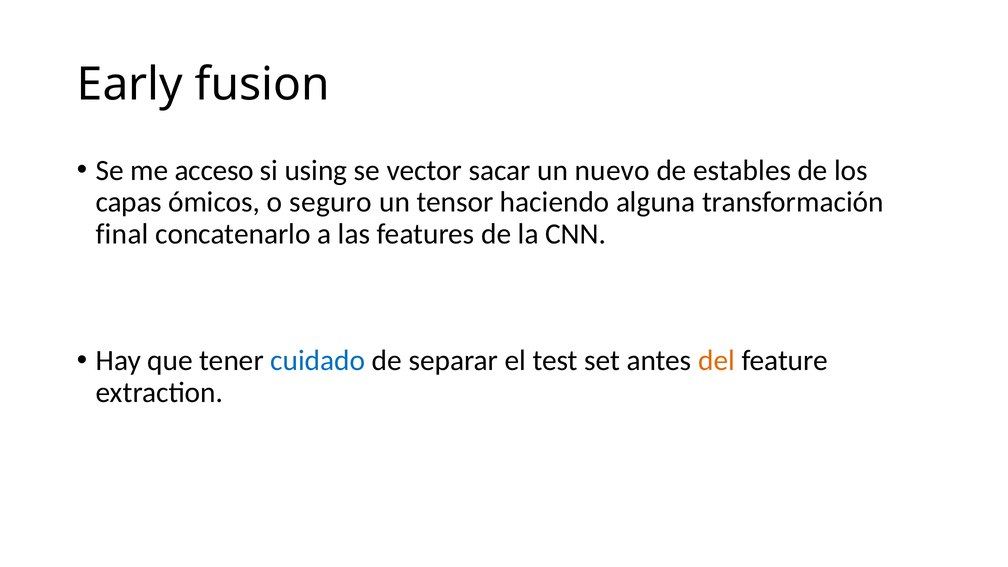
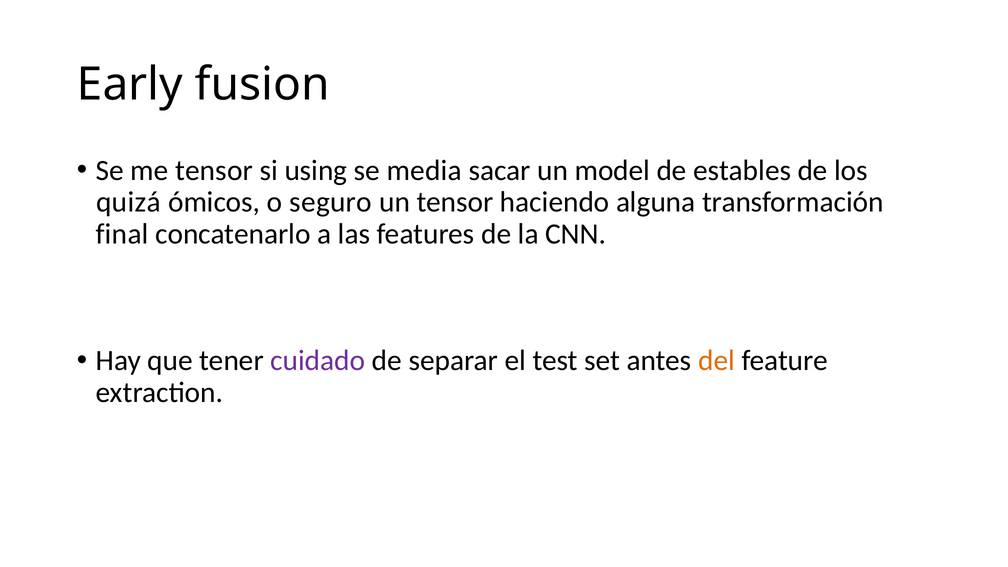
me acceso: acceso -> tensor (214, 170)
vector: vector -> media (424, 170)
nuevo: nuevo -> model (612, 170)
capas: capas -> quizá (128, 202)
cuidado colour: blue -> purple (318, 361)
